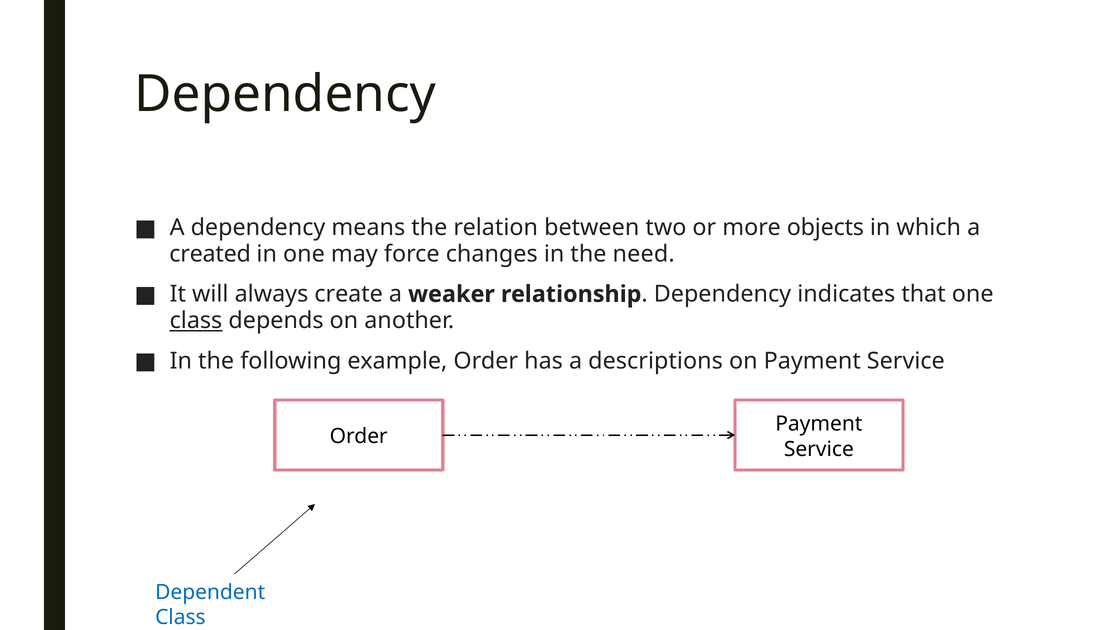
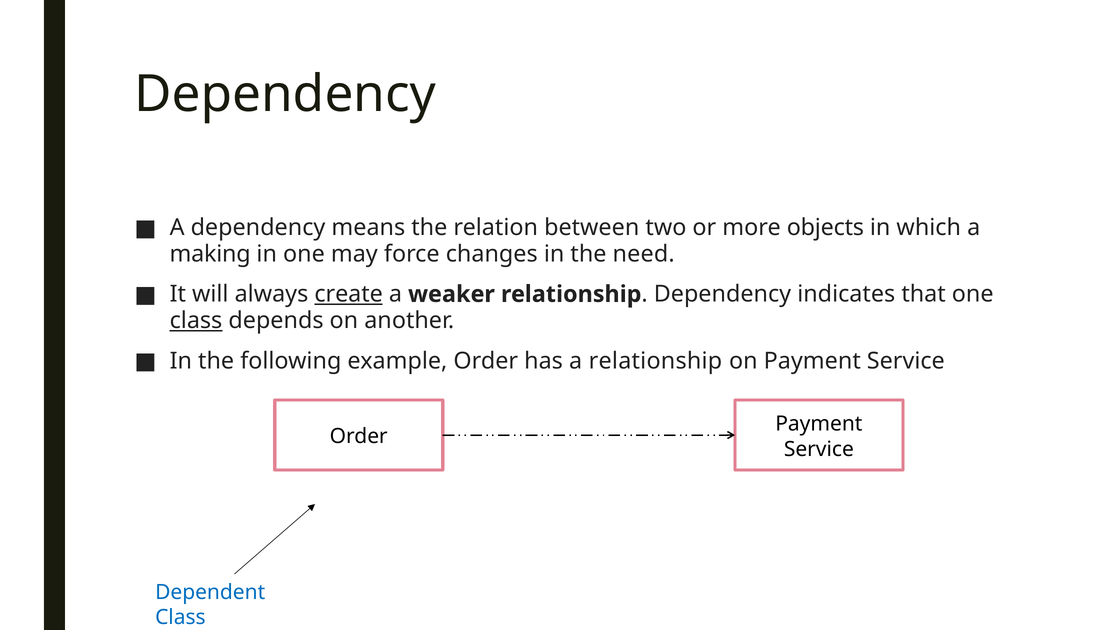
created: created -> making (210, 254)
create underline: none -> present (349, 294)
a descriptions: descriptions -> relationship (655, 361)
